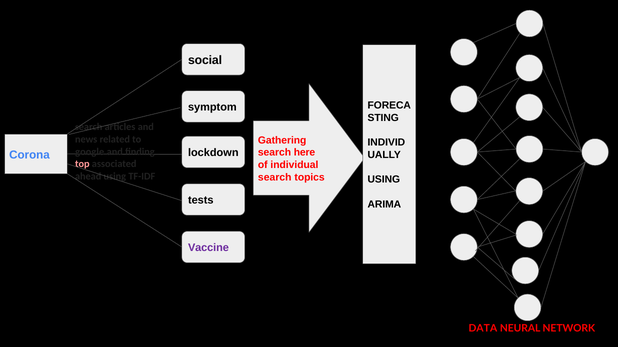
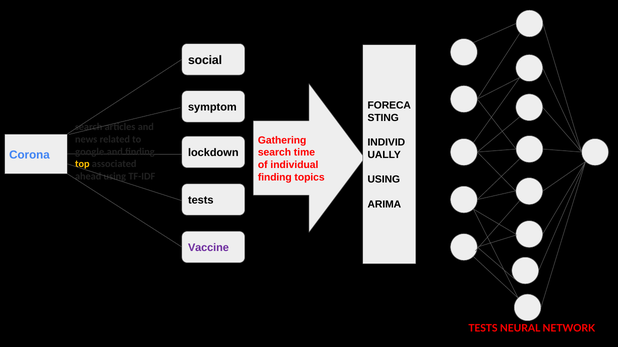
here: here -> time (304, 153)
top colour: pink -> yellow (82, 164)
search: search -> finding (275, 177)
DATA: DATA -> TESTS (483, 329)
